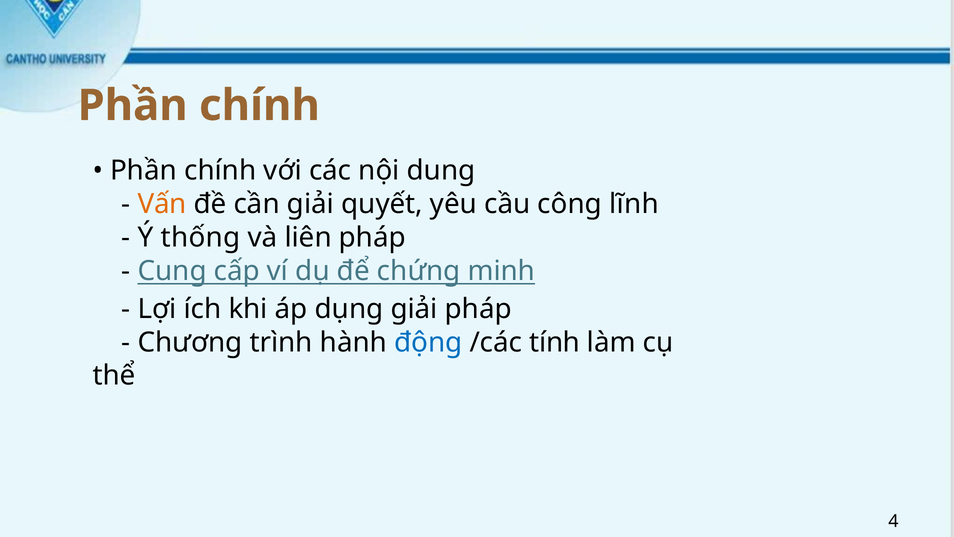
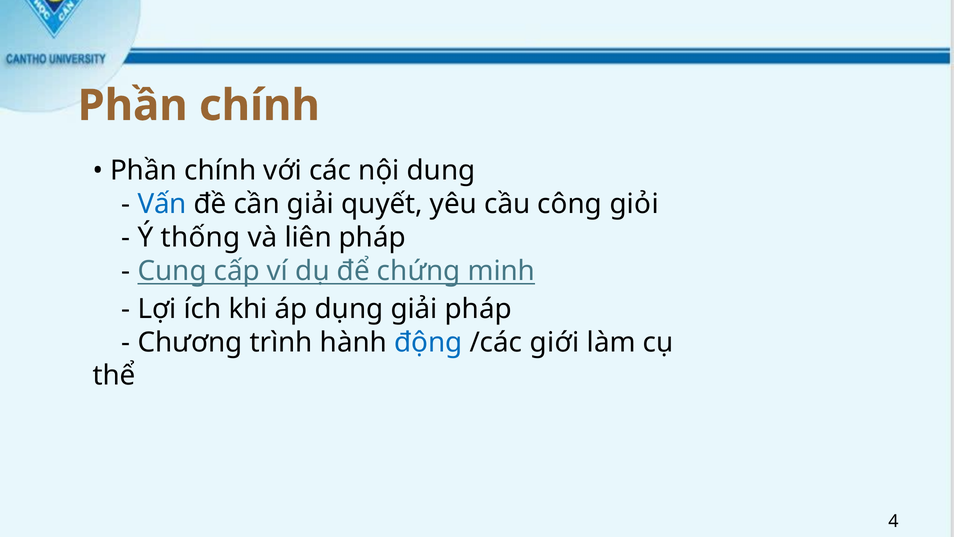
Vấn colour: orange -> blue (162, 204)
lĩnh: lĩnh -> giỏi (634, 204)
tính: tính -> giới (554, 342)
